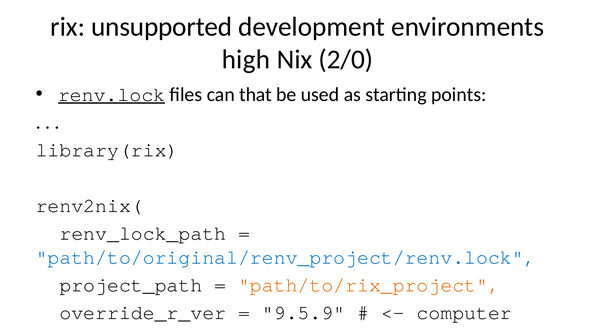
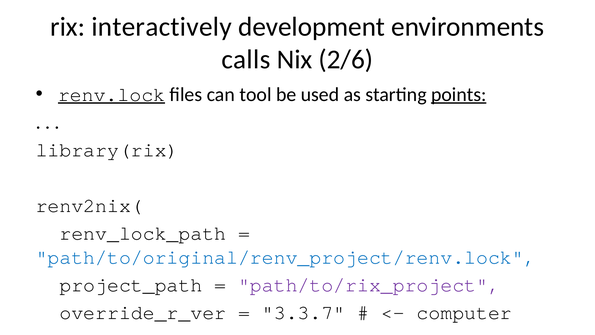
unsupported: unsupported -> interactively (162, 27)
high: high -> calls (246, 60)
2/0: 2/0 -> 2/6 (346, 60)
that: that -> tool (255, 94)
points underline: none -> present (459, 94)
path/to/rix_project colour: orange -> purple (369, 285)
9.5.9: 9.5.9 -> 3.3.7 (304, 312)
